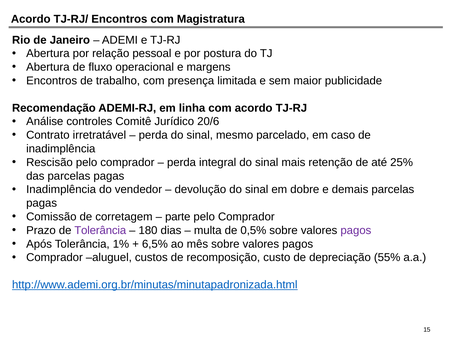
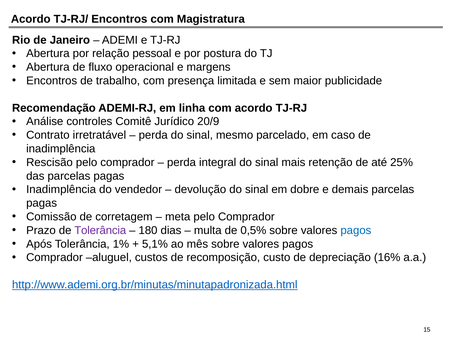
20/6: 20/6 -> 20/9 (208, 121)
parte: parte -> meta (178, 217)
pagos colour: purple -> blue (356, 230)
6,5%: 6,5% -> 5,1% (155, 244)
55%: 55% -> 16% (387, 257)
